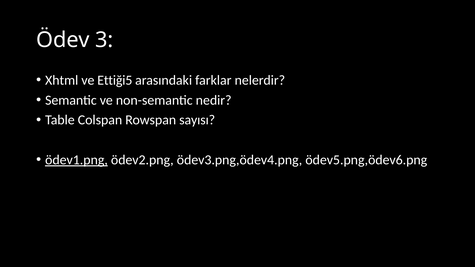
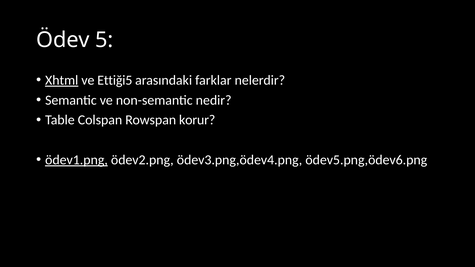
3: 3 -> 5 (104, 40)
Xhtml underline: none -> present (62, 80)
sayısı: sayısı -> korur (197, 120)
